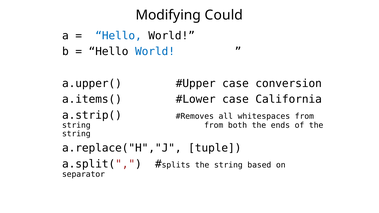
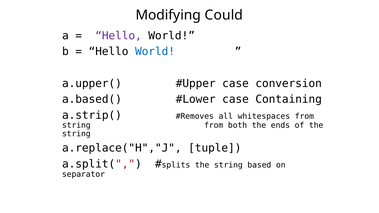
Hello colour: blue -> purple (119, 36)
a.items(: a.items( -> a.based( (92, 99)
California: California -> Containing (289, 99)
